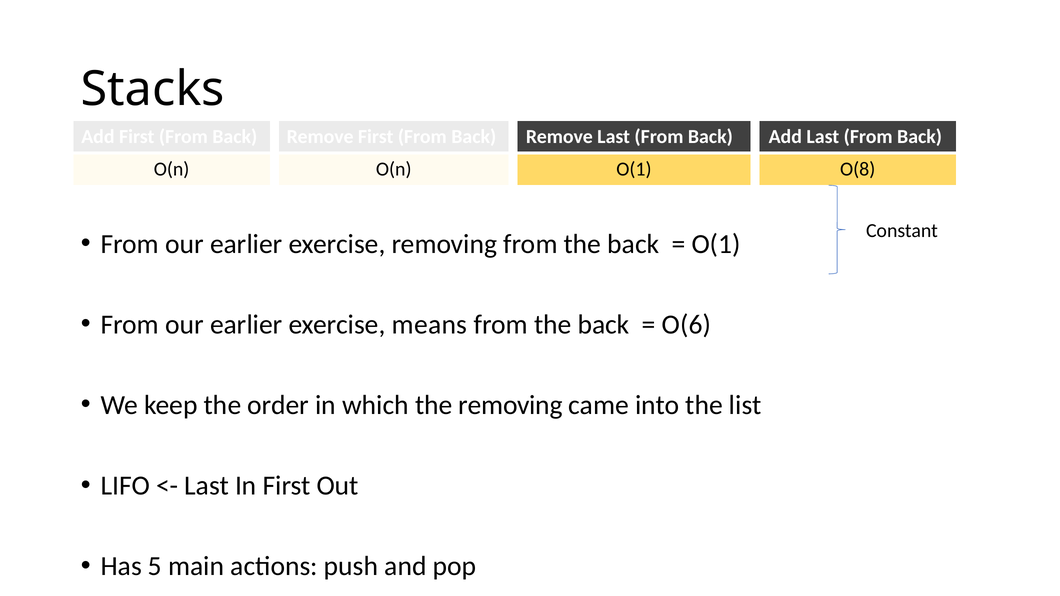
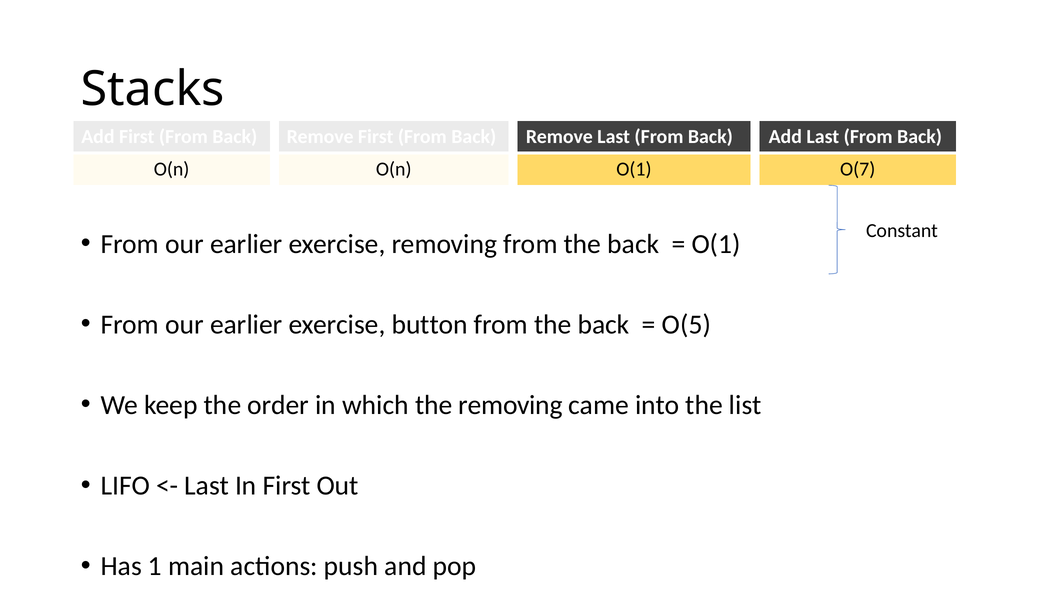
O(8: O(8 -> O(7 (858, 169)
means: means -> button (430, 325)
O(6: O(6 -> O(5 (686, 325)
5: 5 -> 1 (155, 567)
